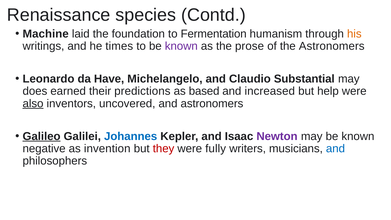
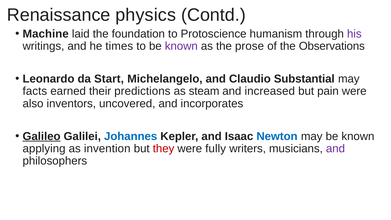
species: species -> physics (146, 15)
Fermentation: Fermentation -> Protoscience (214, 34)
his colour: orange -> purple (354, 34)
the Astronomers: Astronomers -> Observations (332, 46)
Have: Have -> Start (109, 79)
does: does -> facts (35, 91)
based: based -> steam (204, 91)
help: help -> pain (328, 91)
also underline: present -> none (33, 103)
and astronomers: astronomers -> incorporates (212, 103)
Newton colour: purple -> blue (277, 136)
negative: negative -> applying (44, 149)
and colour: blue -> purple (335, 149)
